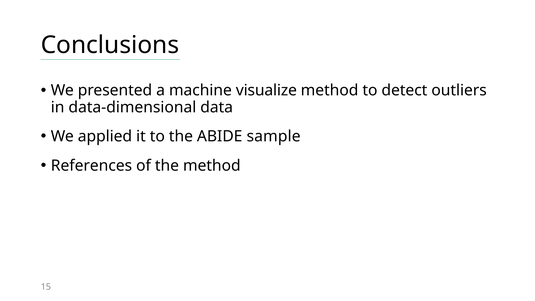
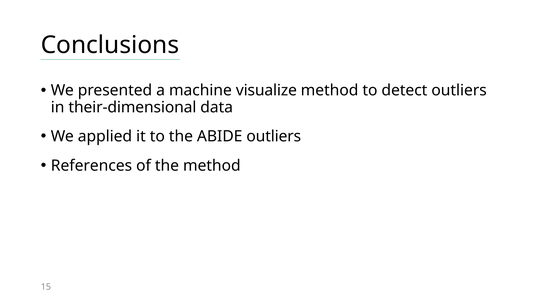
data-dimensional: data-dimensional -> their-dimensional (132, 107)
ABIDE sample: sample -> outliers (274, 136)
